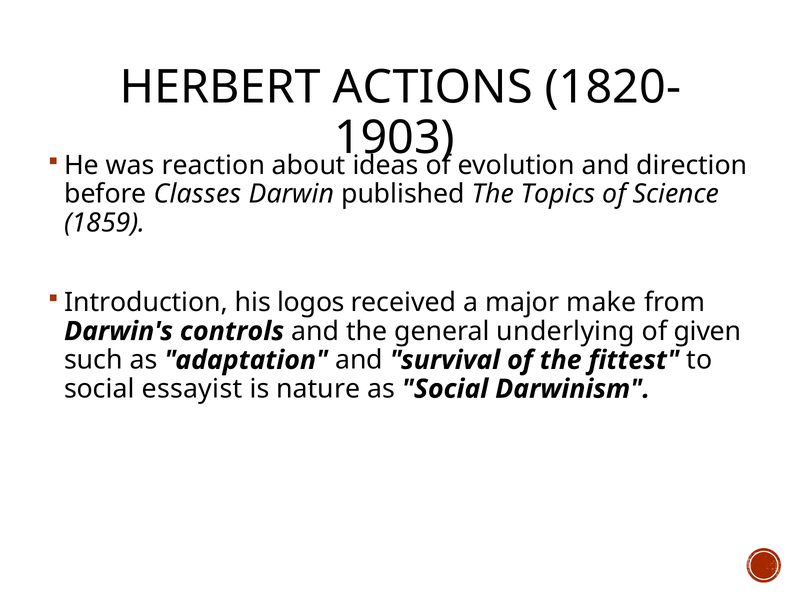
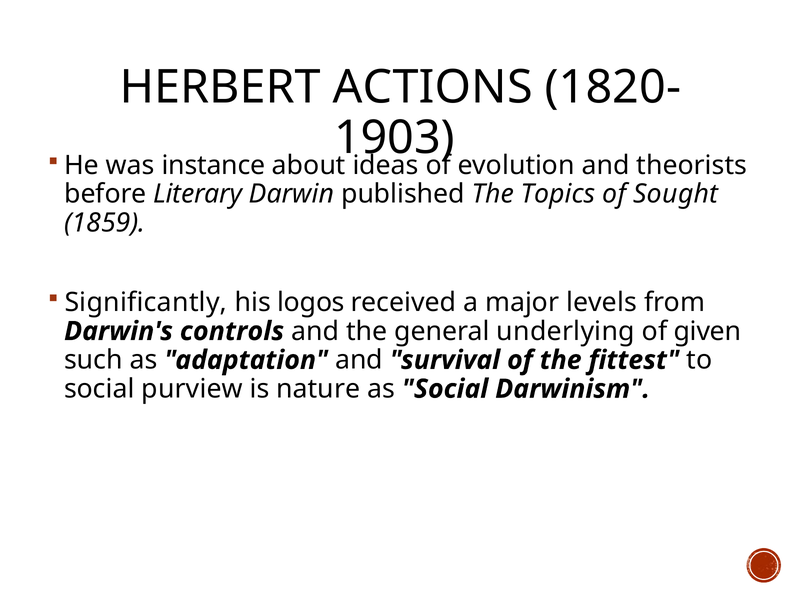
reaction: reaction -> instance (213, 165)
direction: direction -> theorists (692, 165)
Classes: Classes -> Literary (198, 194)
Science: Science -> Sought (676, 194)
Introduction: Introduction -> Significantly (146, 302)
make: make -> levels (602, 302)
essayist: essayist -> purview (192, 389)
